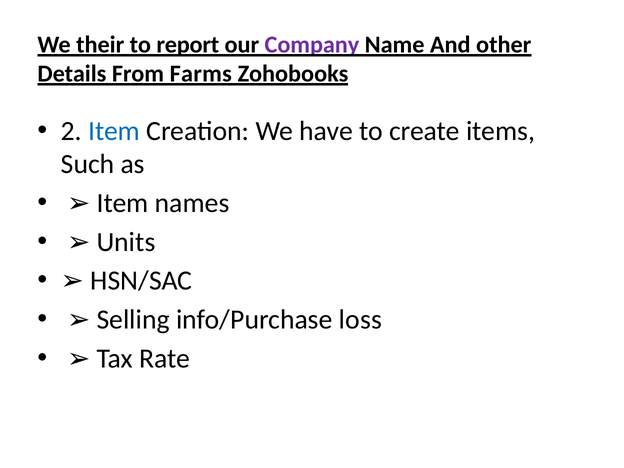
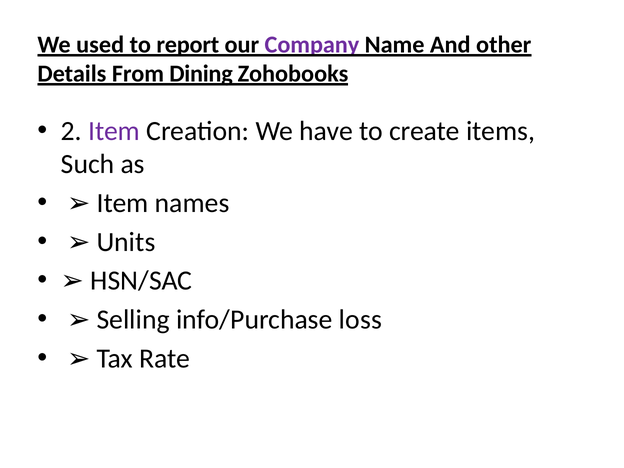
their: their -> used (100, 45)
Farms: Farms -> Dining (201, 74)
Item colour: blue -> purple (114, 131)
